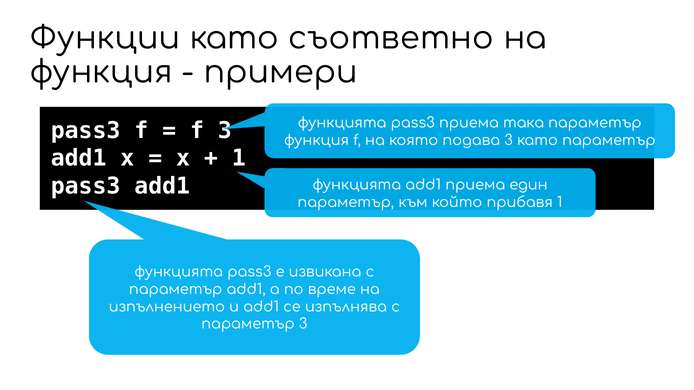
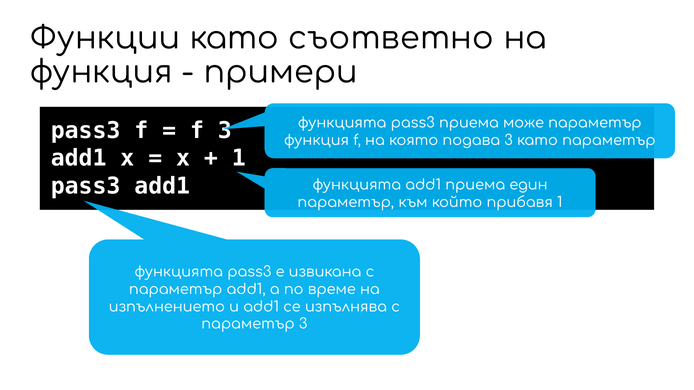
така: така -> може (524, 123)
